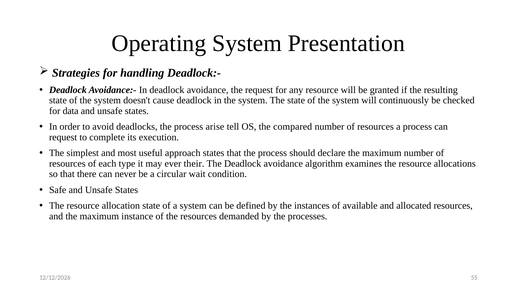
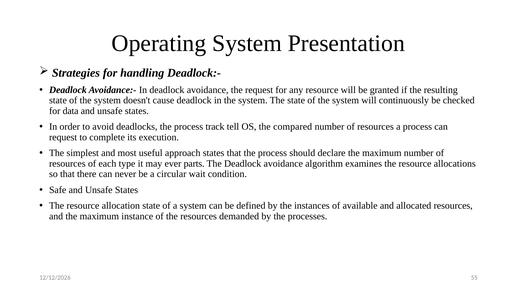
arise: arise -> track (215, 127)
their: their -> parts (194, 163)
